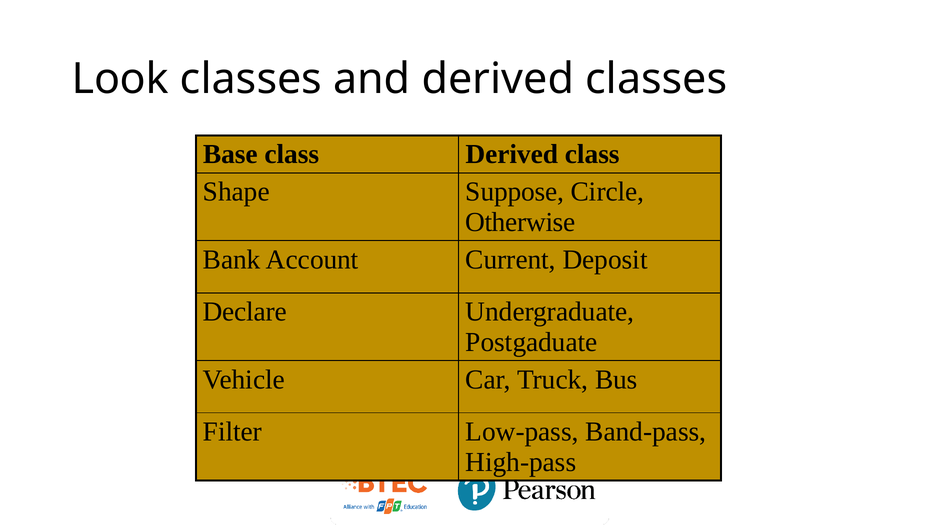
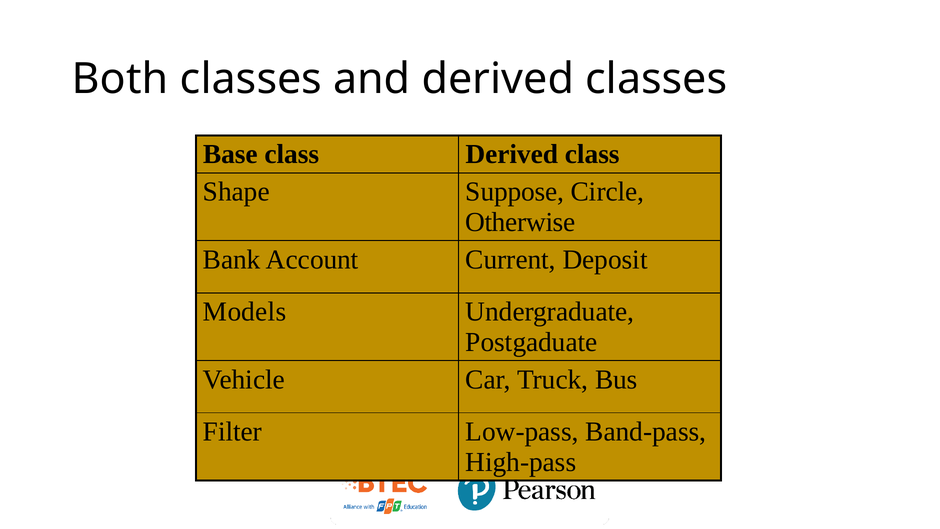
Look: Look -> Both (120, 79)
Declare: Declare -> Models (245, 312)
